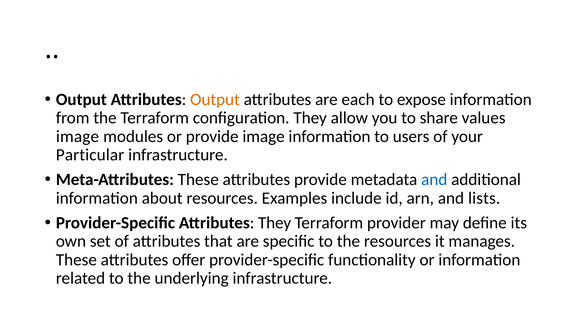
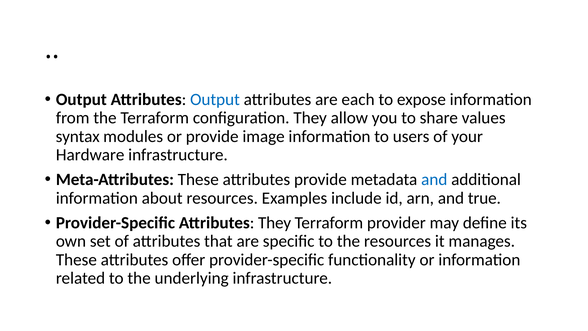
Output colour: orange -> blue (215, 99)
image: image -> syntax (78, 136)
Particular: Particular -> Hardware (90, 155)
lists: lists -> true (484, 198)
